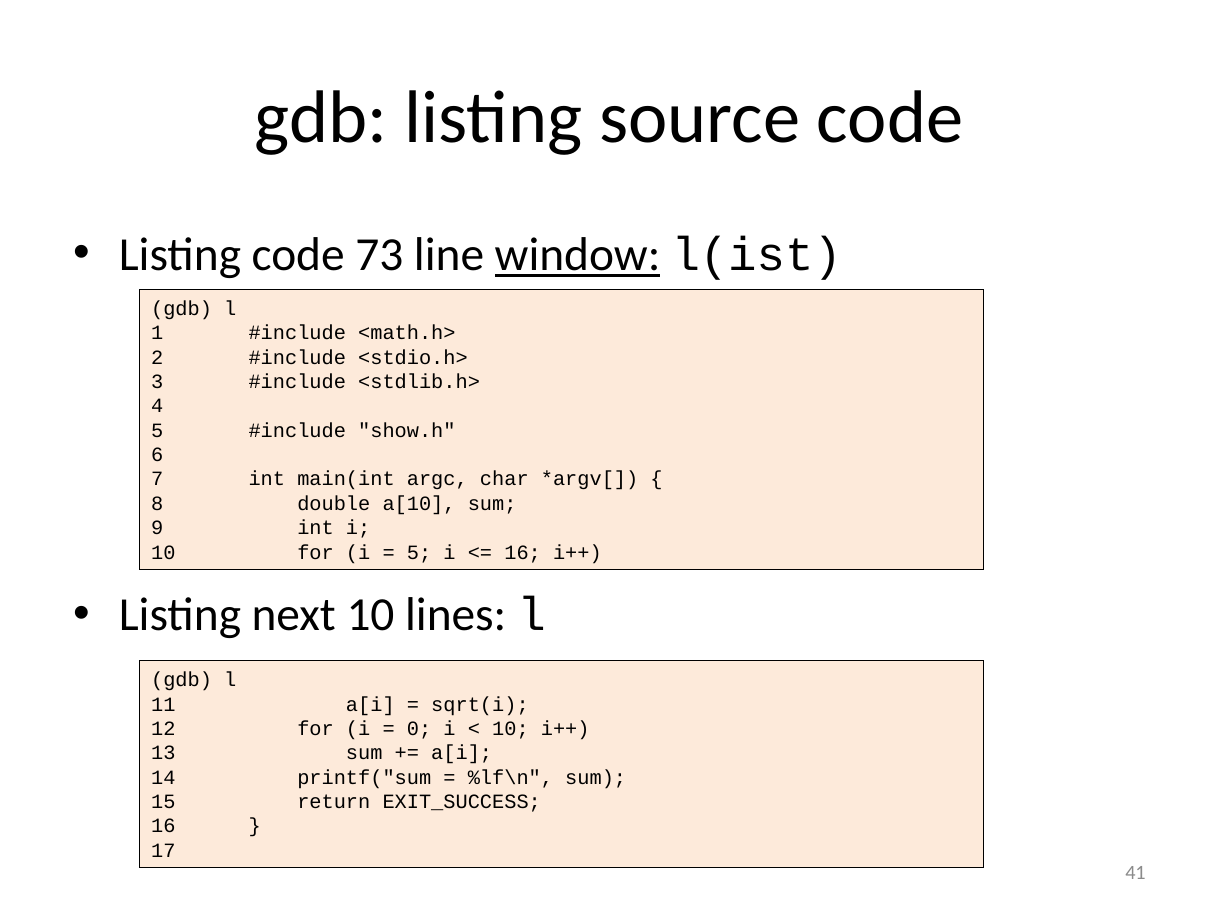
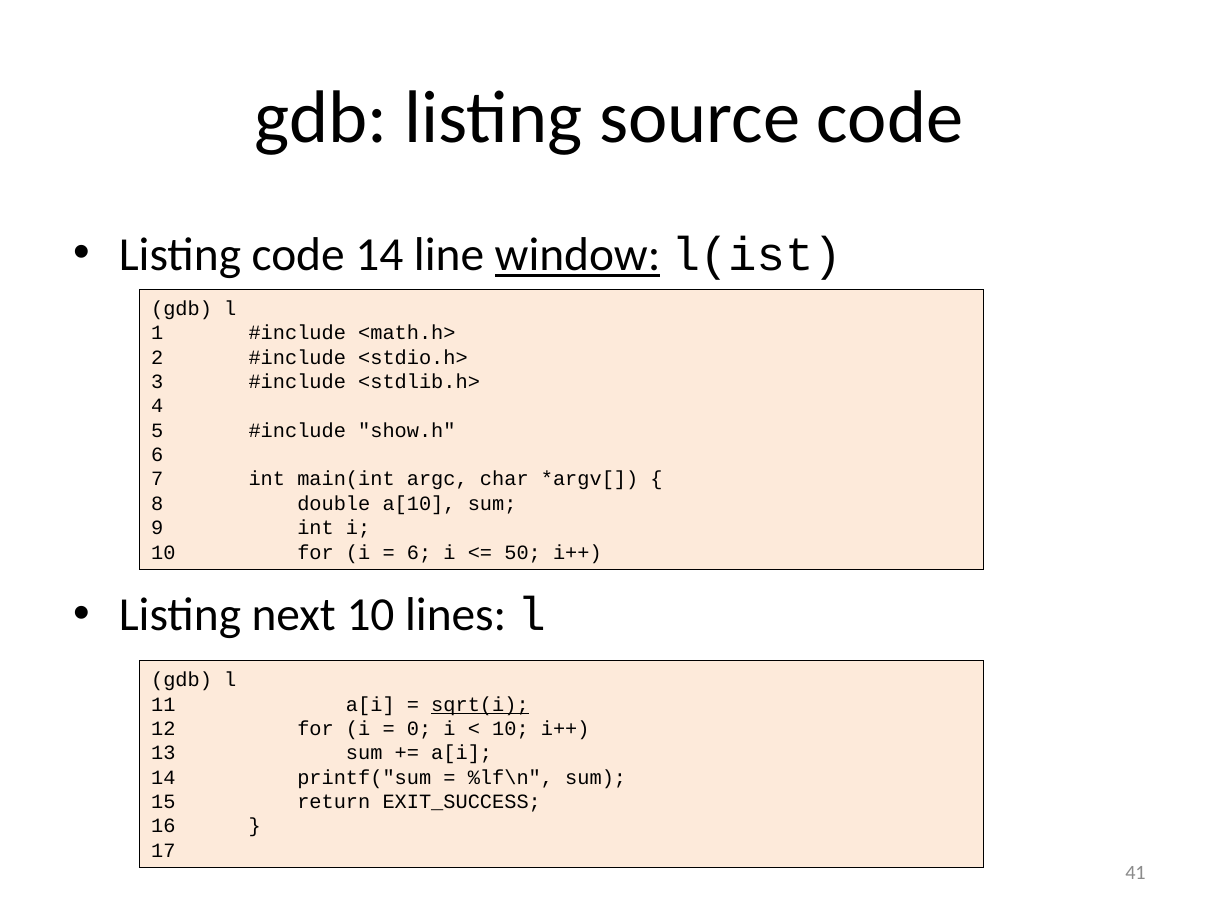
code 73: 73 -> 14 (379, 255)
5: 5 -> 6 (419, 553)
16: 16 -> 50 (523, 553)
sqrt(i underline: none -> present (480, 705)
